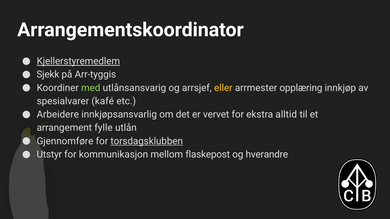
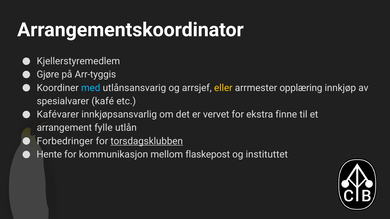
Kjellerstyremedlem underline: present -> none (78, 61)
Sjekk: Sjekk -> Gjøre (48, 75)
med colour: light green -> light blue (91, 88)
Arbeidere: Arbeidere -> Kafévarer (58, 115)
alltid: alltid -> finne (286, 115)
Gjennomføre: Gjennomføre -> Forbedringer (65, 141)
Utstyr: Utstyr -> Hente (49, 155)
hverandre: hverandre -> instituttet (267, 155)
